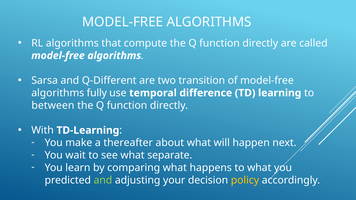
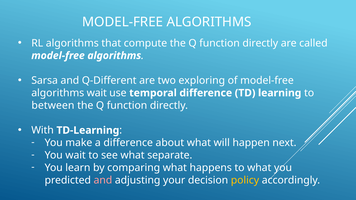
transition: transition -> exploring (202, 81)
algorithms fully: fully -> wait (97, 93)
a thereafter: thereafter -> difference (128, 143)
and colour: light green -> pink (103, 180)
